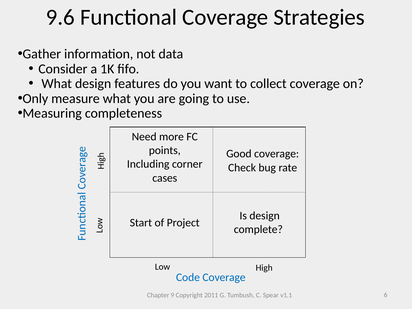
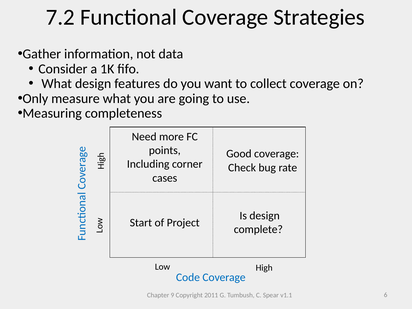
9.6: 9.6 -> 7.2 (60, 17)
